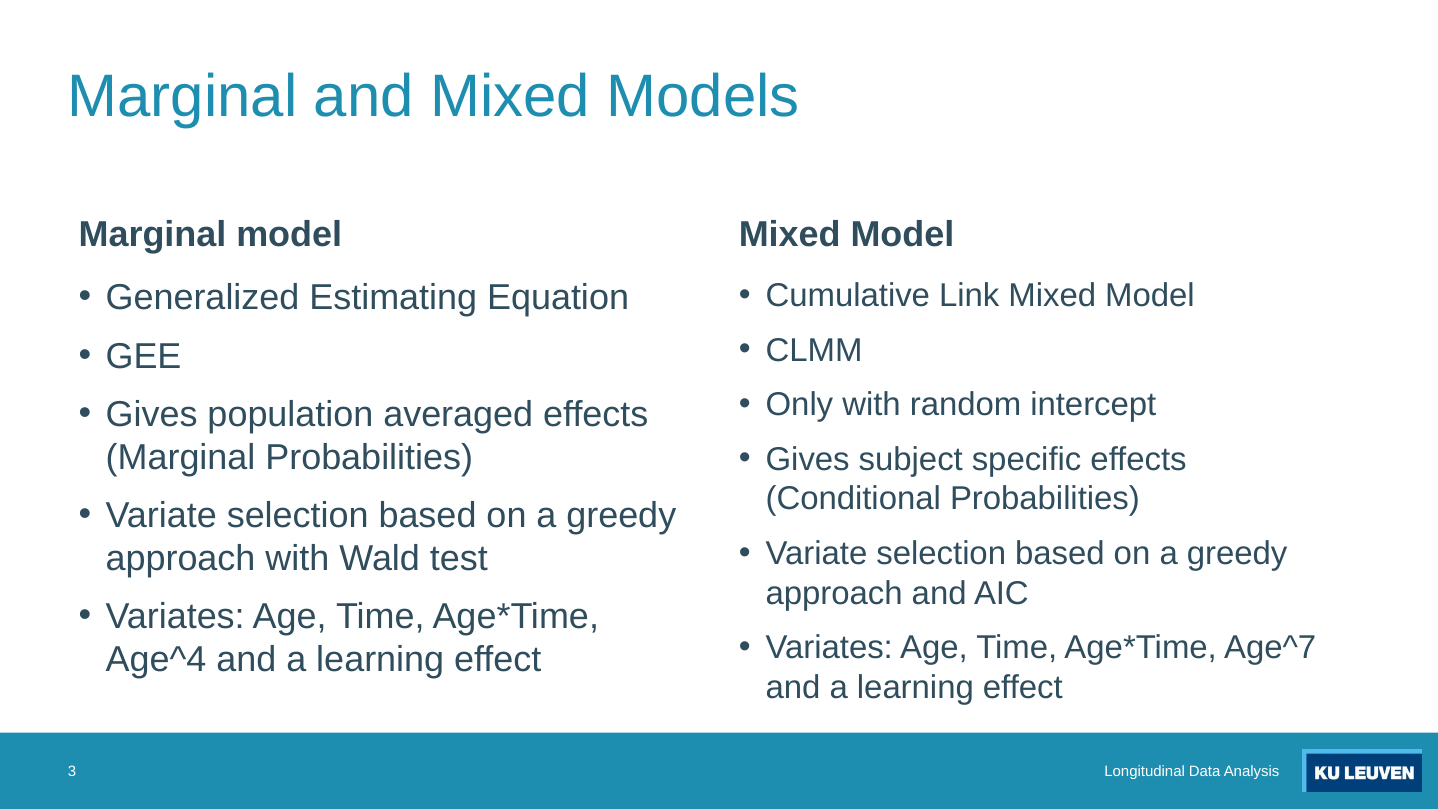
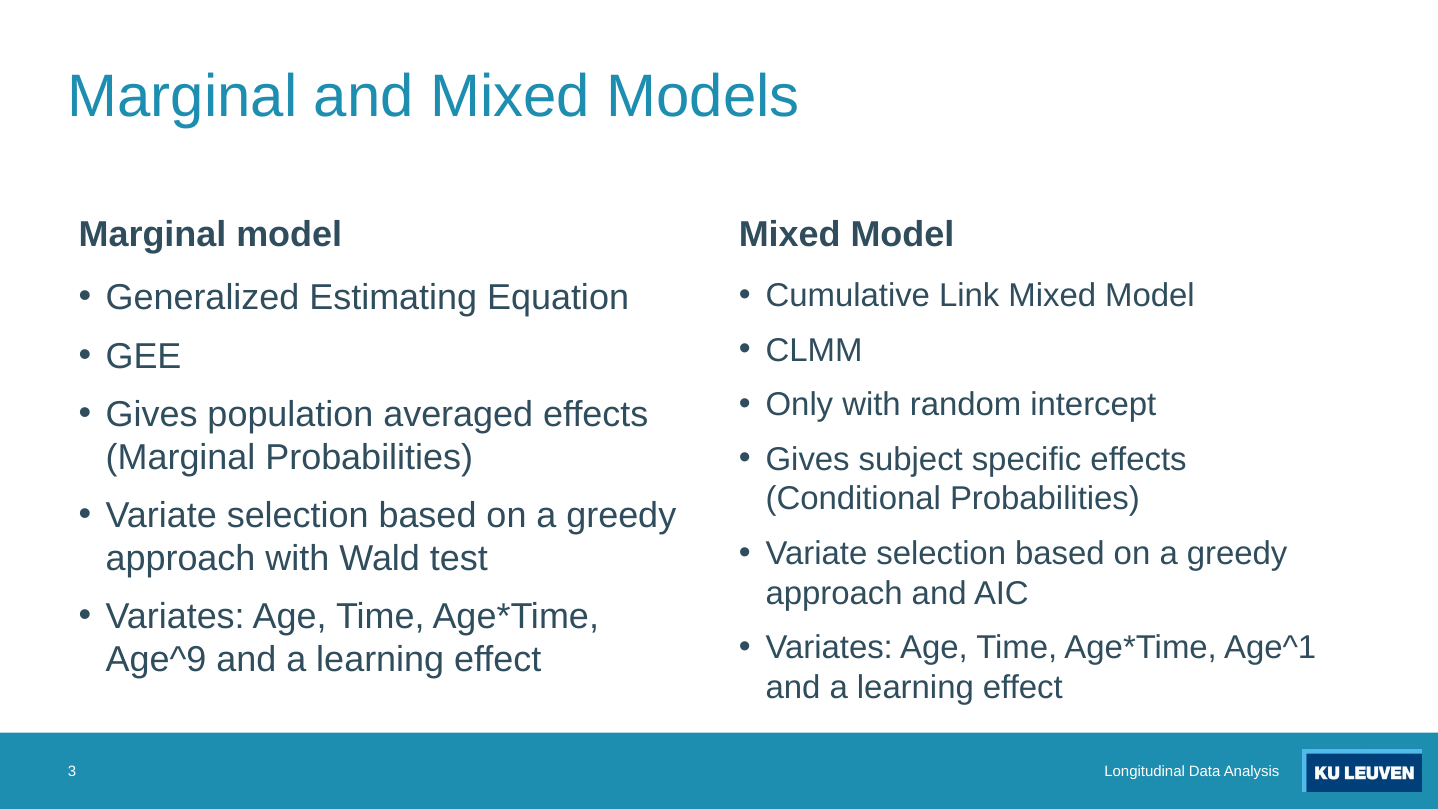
Age^7: Age^7 -> Age^1 (1270, 648)
Age^4: Age^4 -> Age^9 (156, 660)
